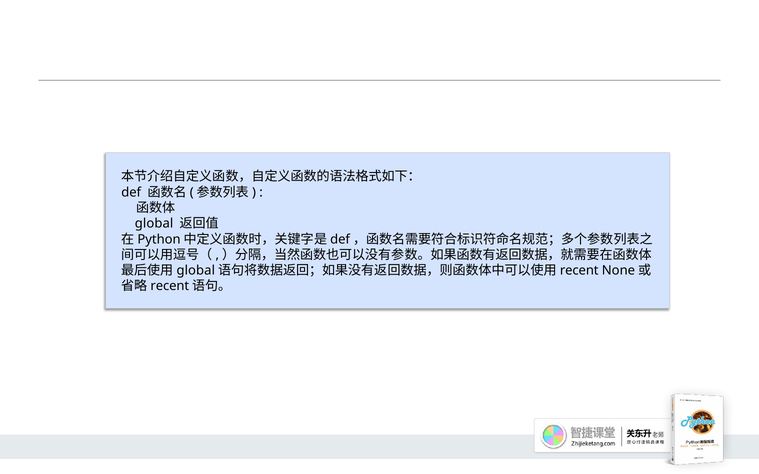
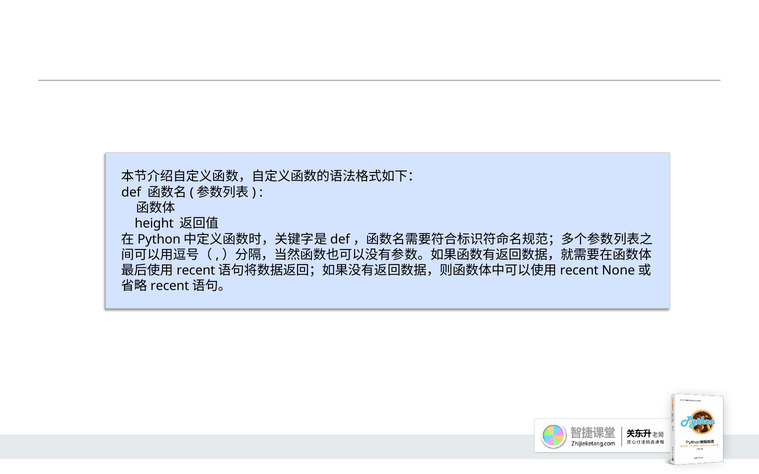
global: global -> height (154, 224)
global: global -> recent (196, 271)
